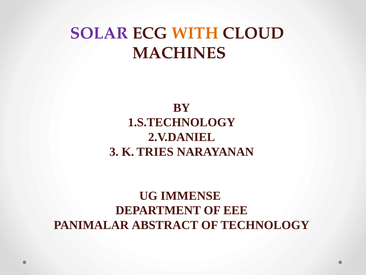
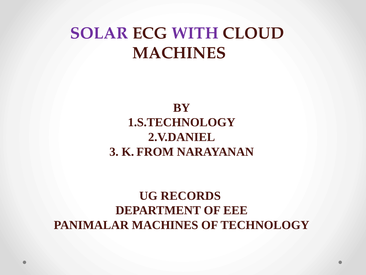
WITH colour: orange -> purple (195, 33)
TRIES: TRIES -> FROM (155, 152)
IMMENSE: IMMENSE -> RECORDS (191, 195)
PANIMALAR ABSTRACT: ABSTRACT -> MACHINES (165, 225)
